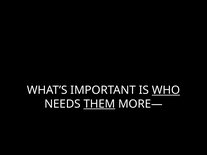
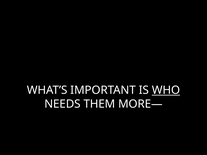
THEM underline: present -> none (99, 104)
